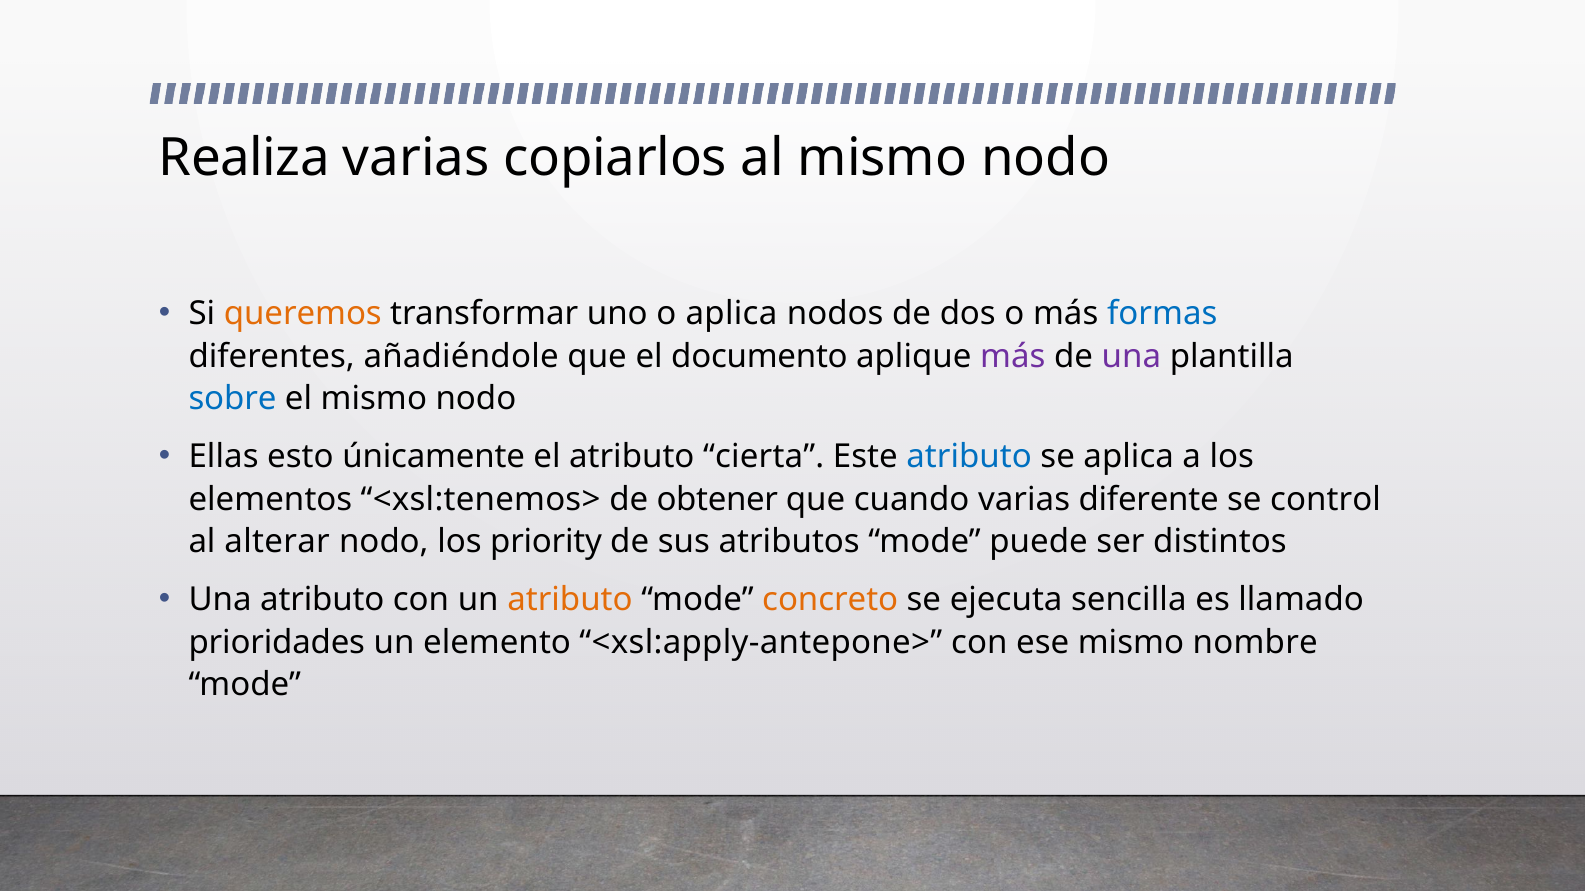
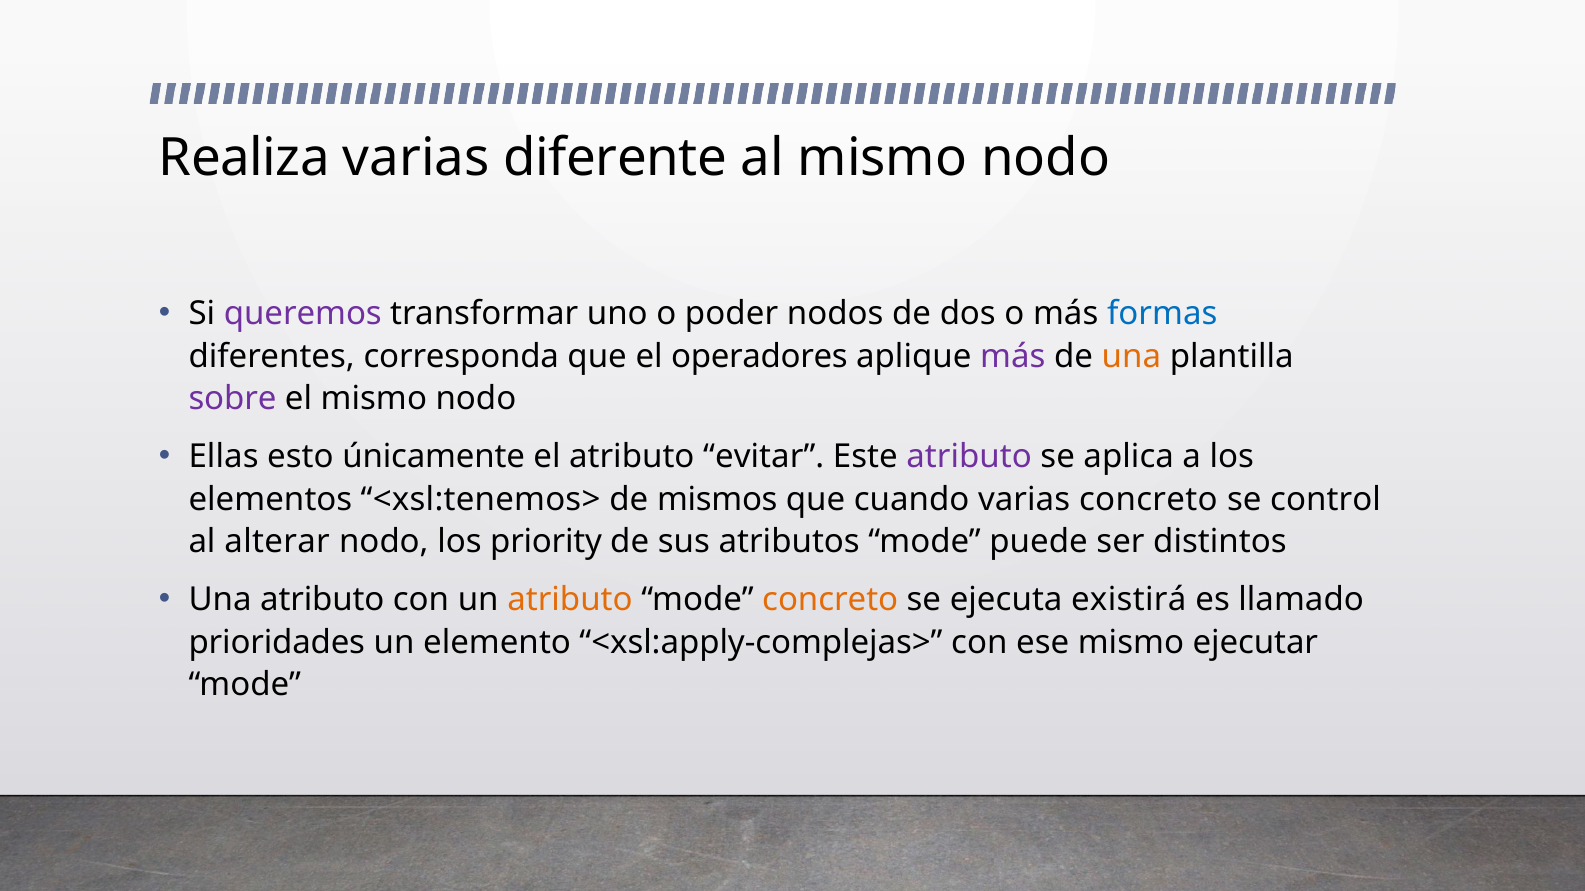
copiarlos: copiarlos -> diferente (615, 158)
queremos colour: orange -> purple (303, 314)
o aplica: aplica -> poder (732, 314)
añadiéndole: añadiéndole -> corresponda (461, 356)
documento: documento -> operadores (760, 356)
una colour: purple -> orange (1131, 356)
sobre colour: blue -> purple (232, 399)
cierta: cierta -> evitar (764, 457)
atributo colour: blue -> purple (969, 457)
obtener: obtener -> mismos (717, 500)
varias diferente: diferente -> concreto (1148, 500)
sencilla: sencilla -> existirá (1129, 600)
<xsl:apply-antepone>: <xsl:apply-antepone> -> <xsl:apply-complejas> (761, 643)
nombre: nombre -> ejecutar (1255, 643)
